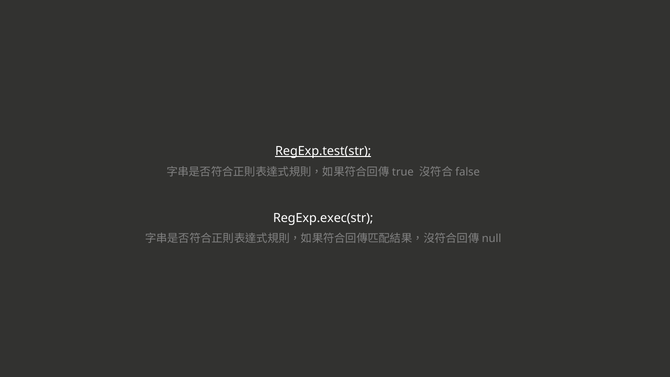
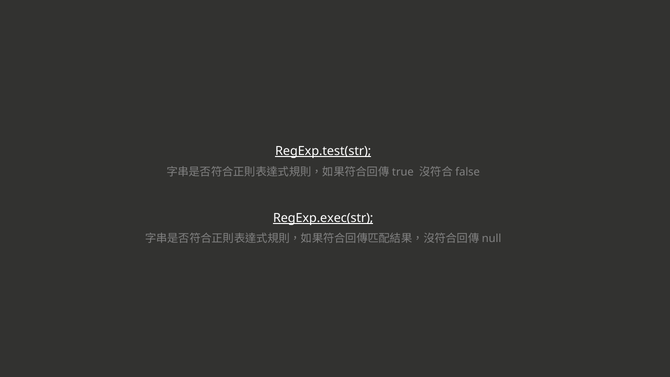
RegExp.exec(str underline: none -> present (323, 218)
